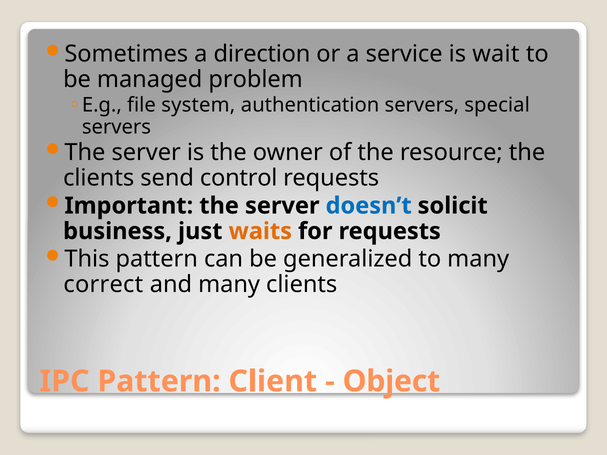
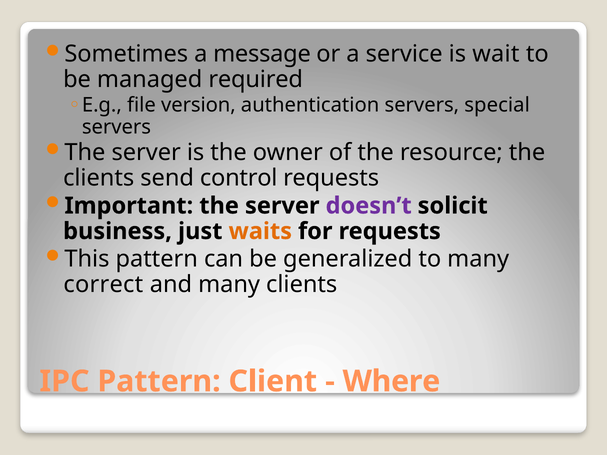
direction: direction -> message (262, 54)
problem: problem -> required (256, 79)
system: system -> version (198, 105)
doesn’t colour: blue -> purple (369, 206)
Object: Object -> Where (391, 382)
